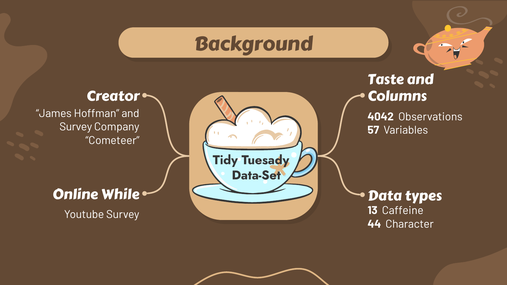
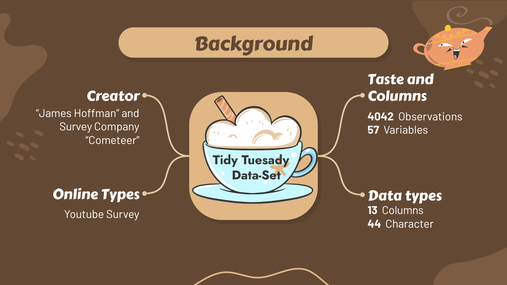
Online While: While -> Types (120, 195)
13 Caffeine: Caffeine -> Columns (403, 211)
